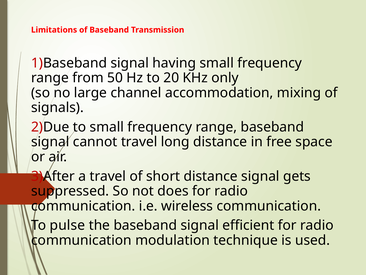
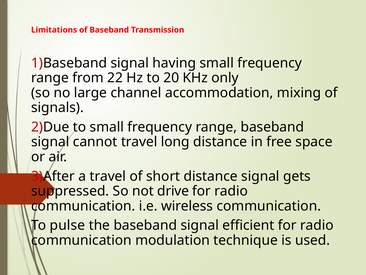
50: 50 -> 22 (115, 78)
does: does -> drive (173, 191)
